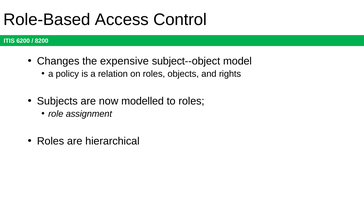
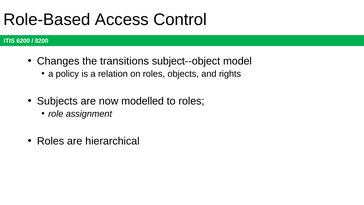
expensive: expensive -> transitions (124, 61)
